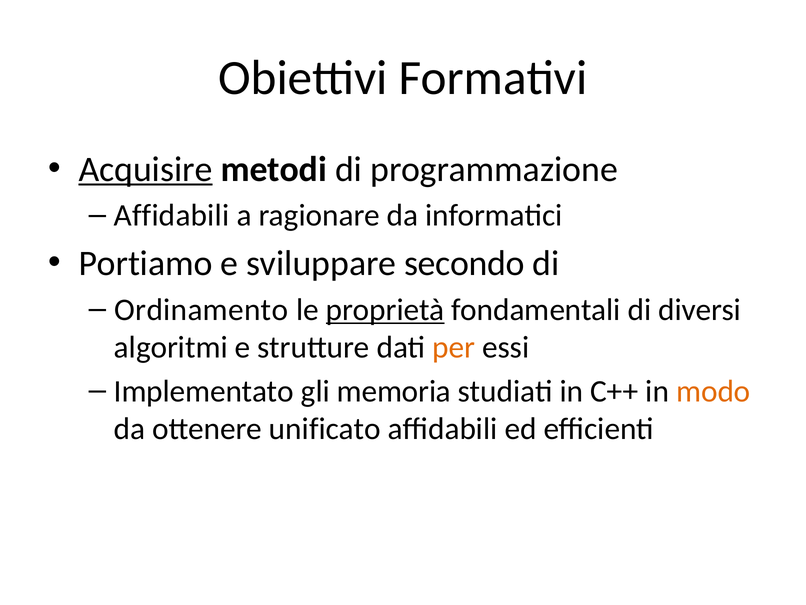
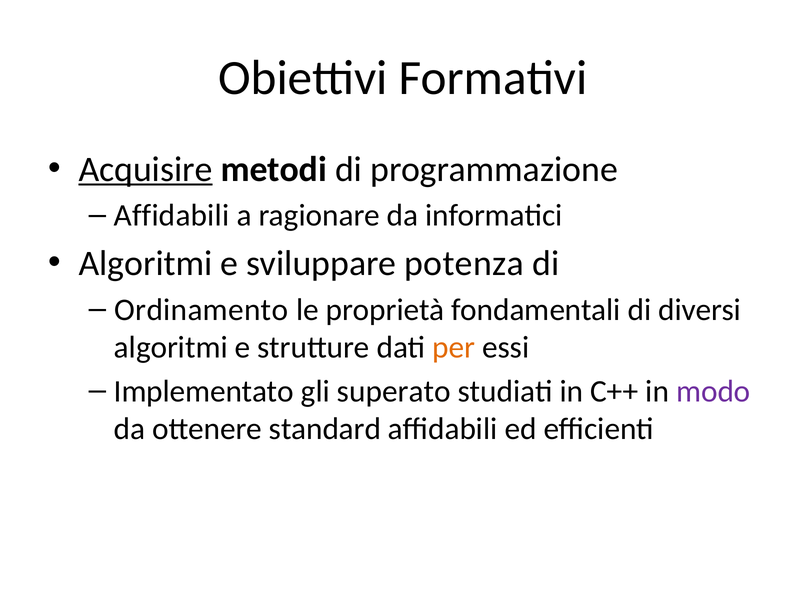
Portiamo: Portiamo -> Algoritmi (146, 263)
secondo: secondo -> potenza (464, 263)
proprietà underline: present -> none (385, 309)
memoria: memoria -> superato (394, 391)
modo colour: orange -> purple (713, 391)
unificato: unificato -> standard (325, 429)
